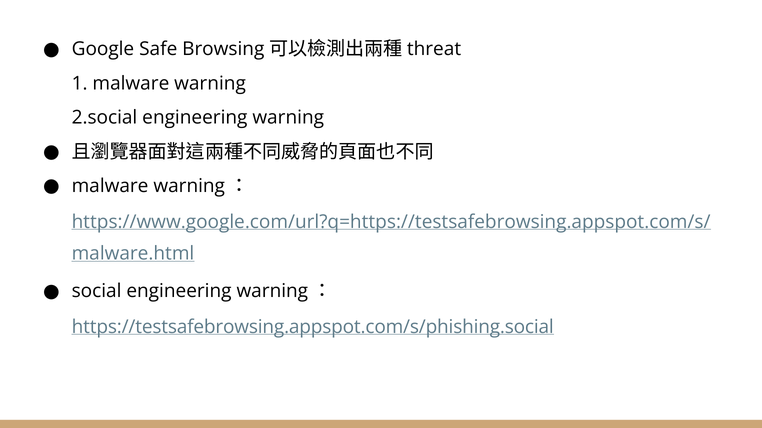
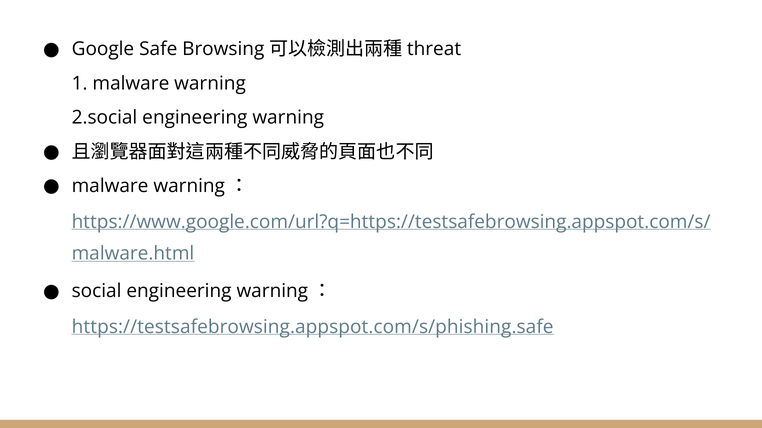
https://testsafebrowsing.appspot.com/s/phishing.social: https://testsafebrowsing.appspot.com/s/phishing.social -> https://testsafebrowsing.appspot.com/s/phishing.safe (313, 327)
